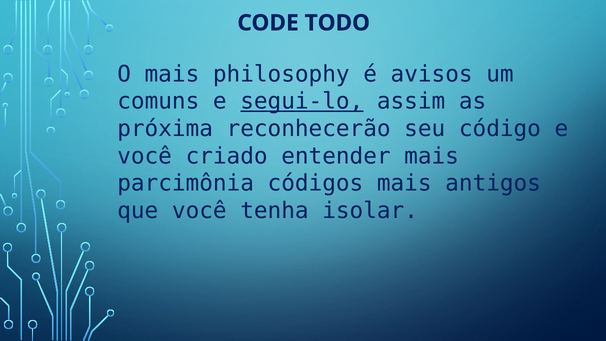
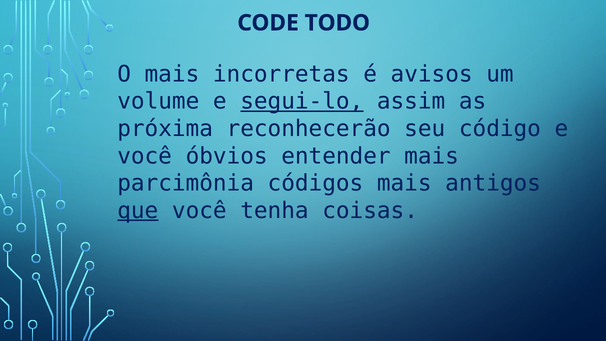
philosophy: philosophy -> incorretas (281, 74)
comuns: comuns -> volume (158, 101)
criado: criado -> óbvios (227, 156)
que underline: none -> present (138, 210)
isolar: isolar -> coisas (370, 210)
